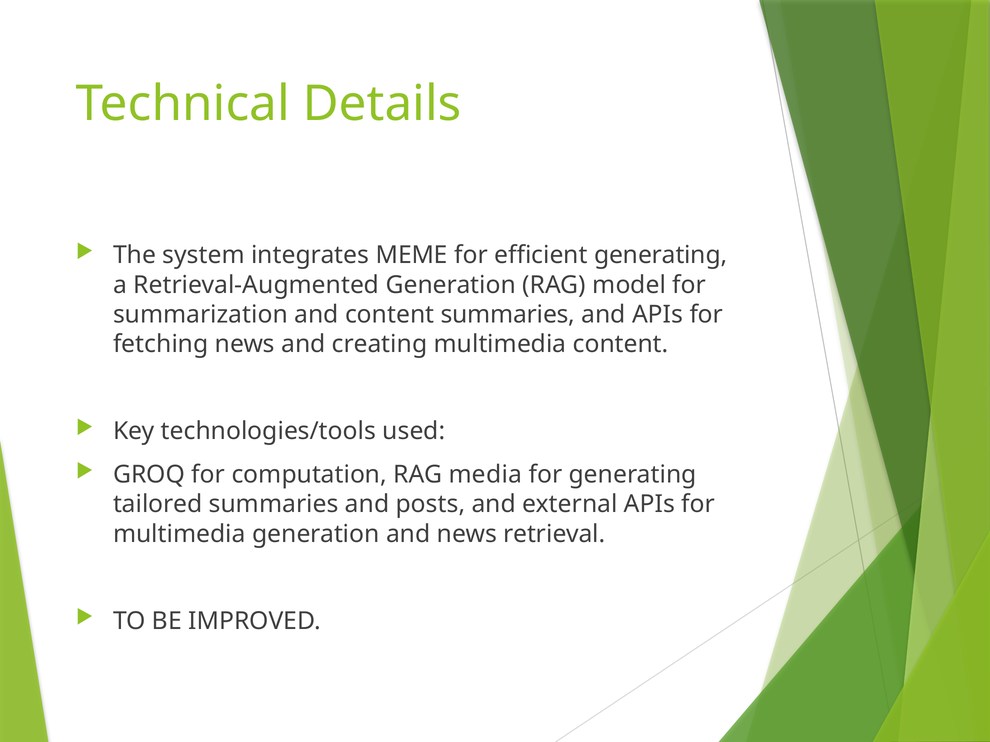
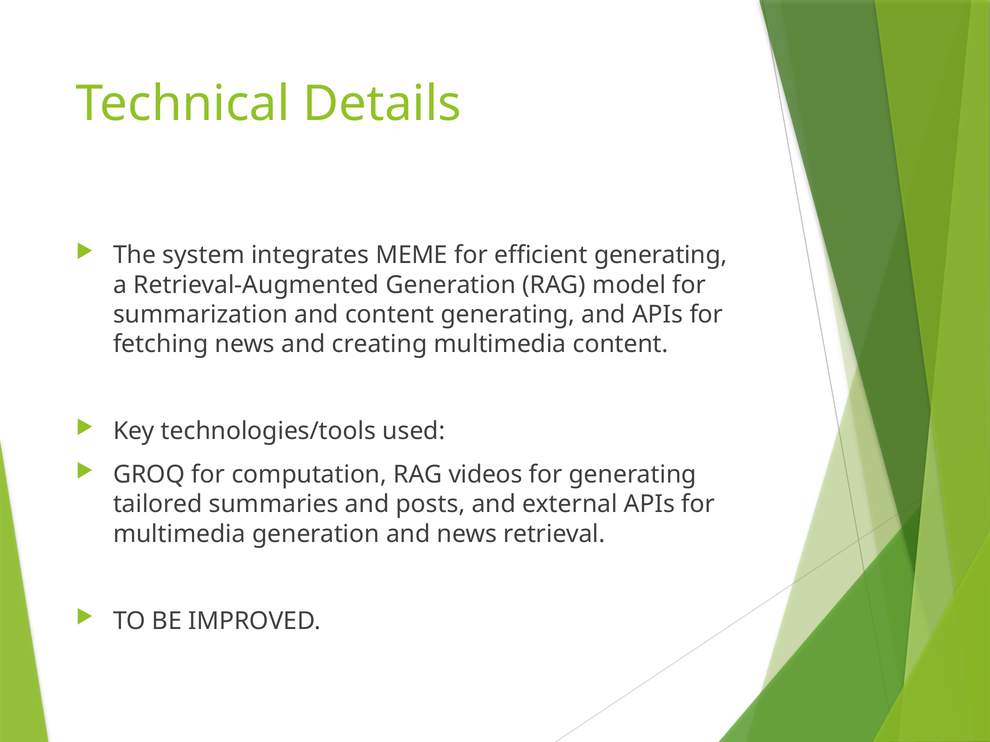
content summaries: summaries -> generating (508, 315)
media: media -> videos (486, 475)
